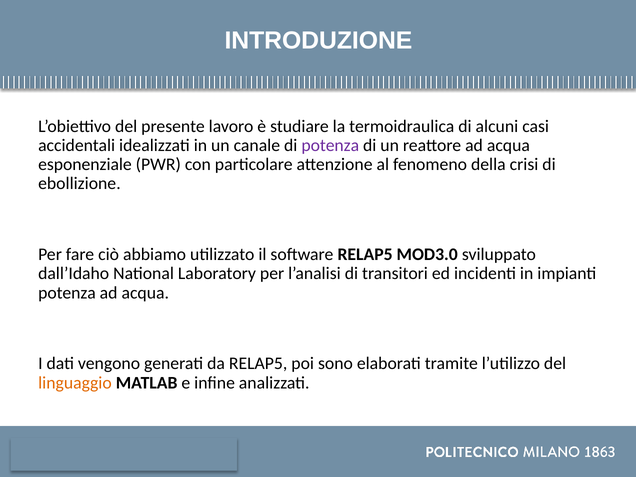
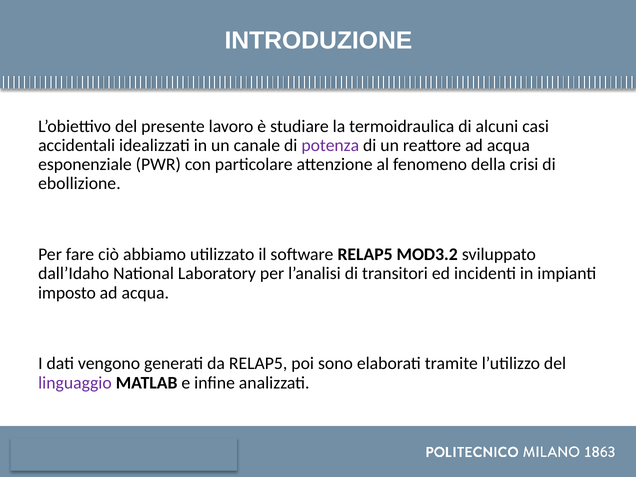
MOD3.0: MOD3.0 -> MOD3.2 (427, 255)
potenza: potenza -> imposto (67, 293)
linguaggio colour: orange -> purple (75, 383)
